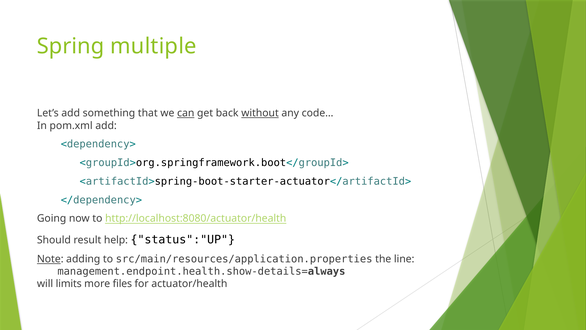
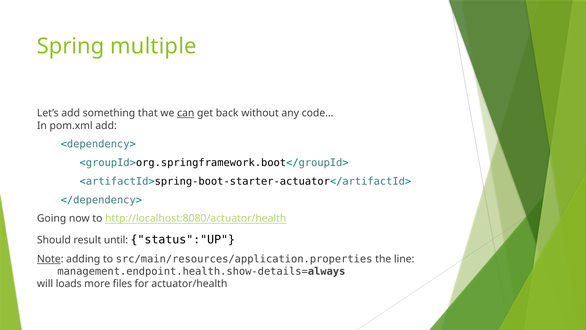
without underline: present -> none (260, 113)
help: help -> until (116, 240)
limits: limits -> loads (69, 284)
